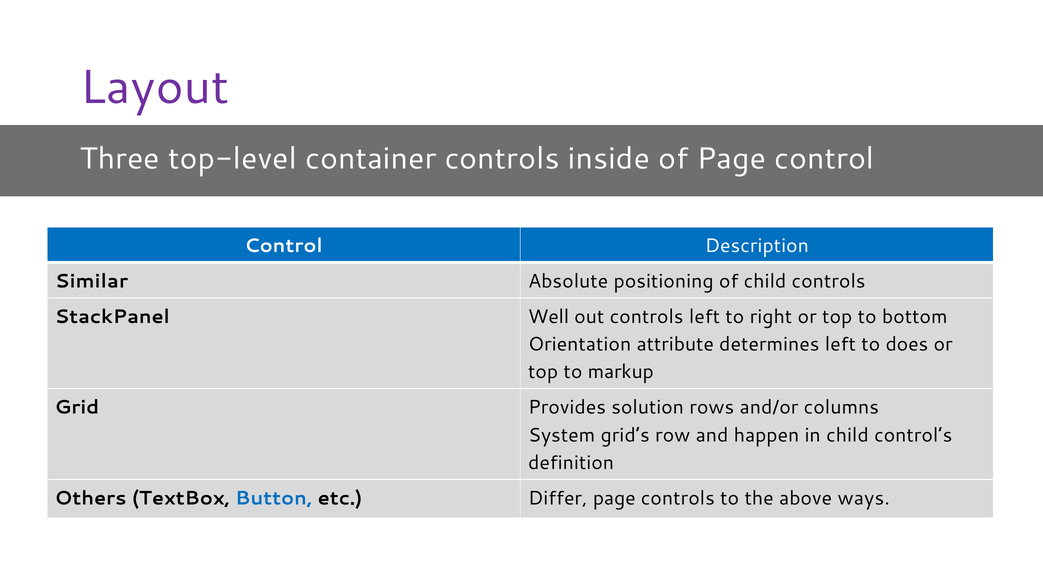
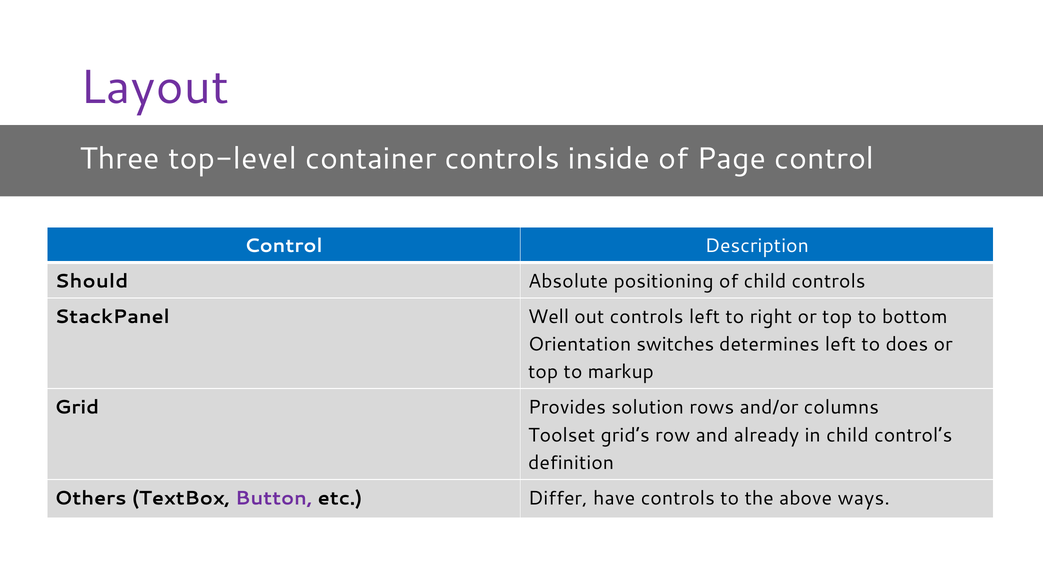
Similar: Similar -> Should (92, 281)
attribute: attribute -> switches (675, 344)
System: System -> Toolset (562, 435)
happen: happen -> already (766, 435)
Button colour: blue -> purple (274, 498)
Differ page: page -> have (614, 498)
